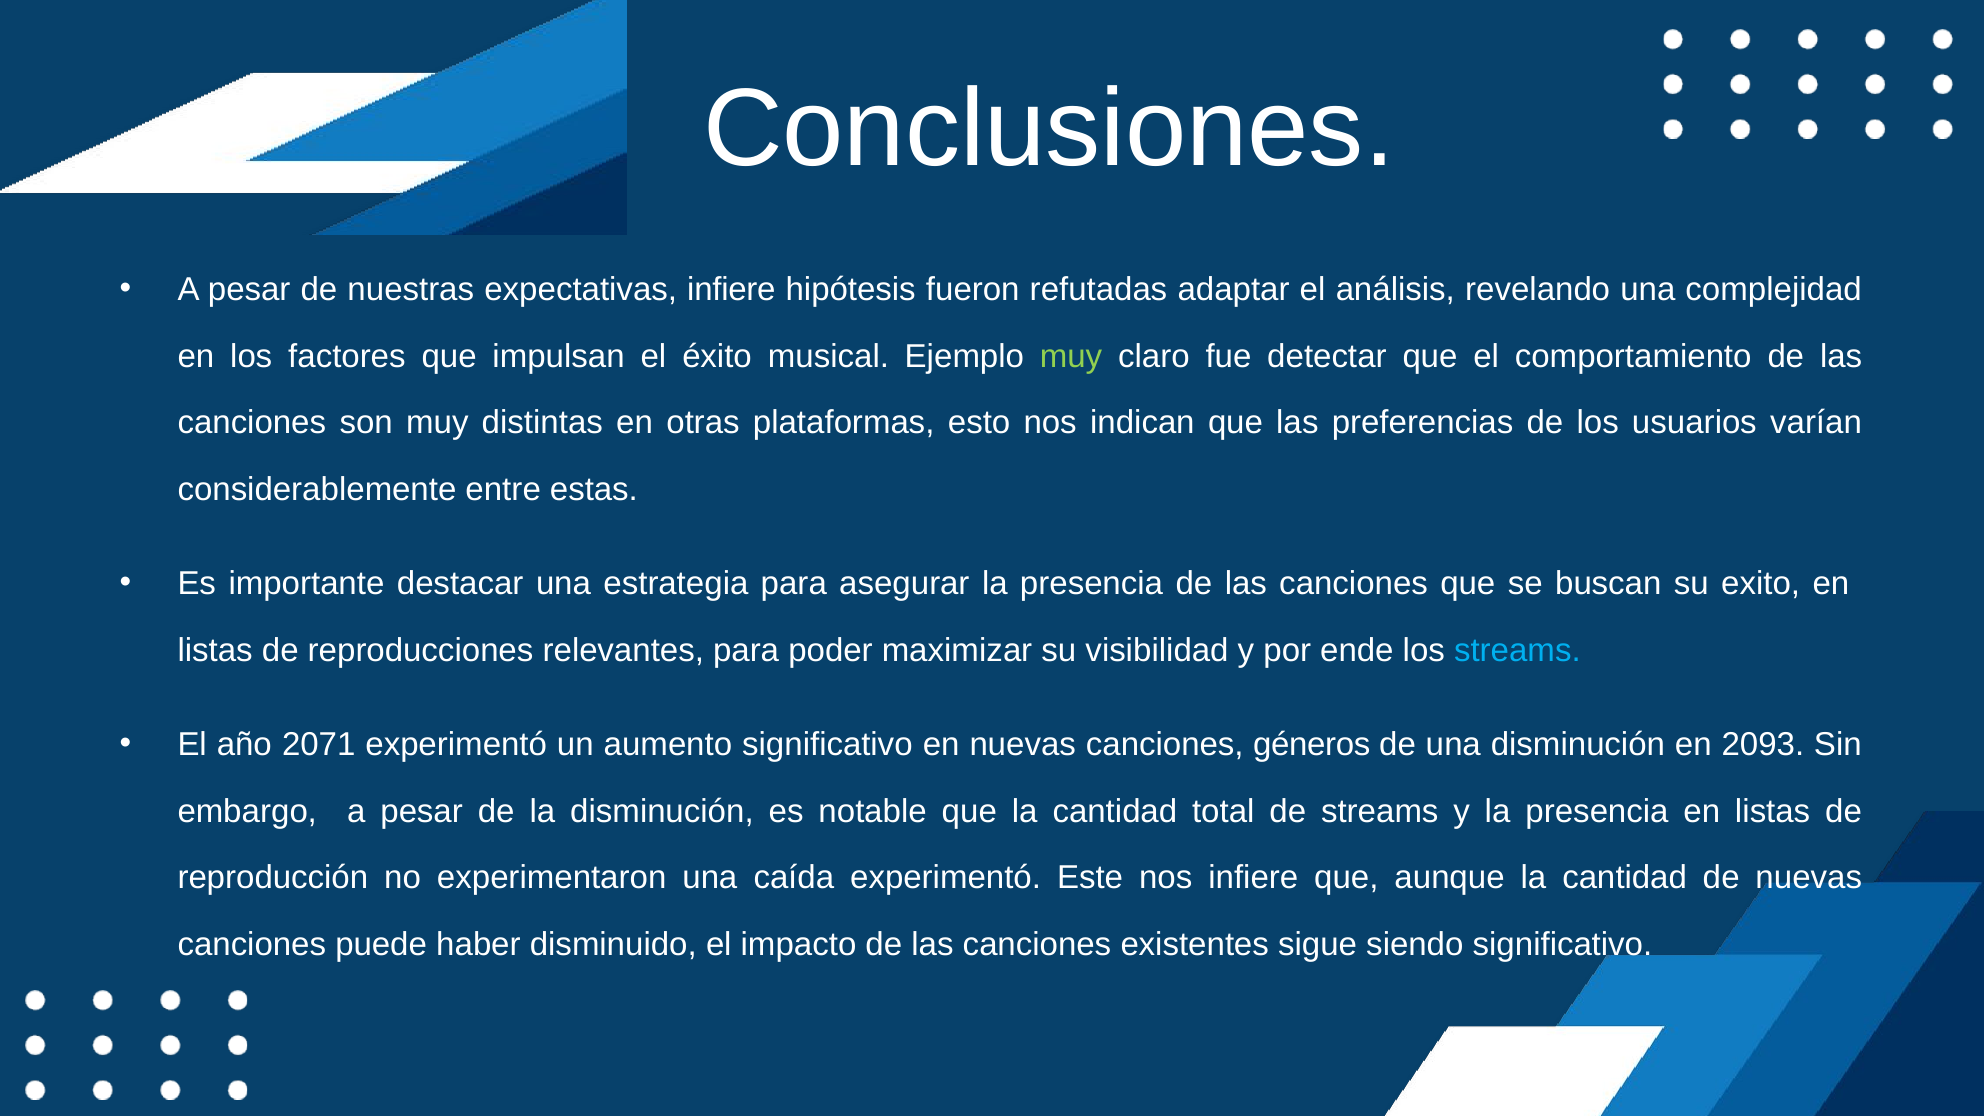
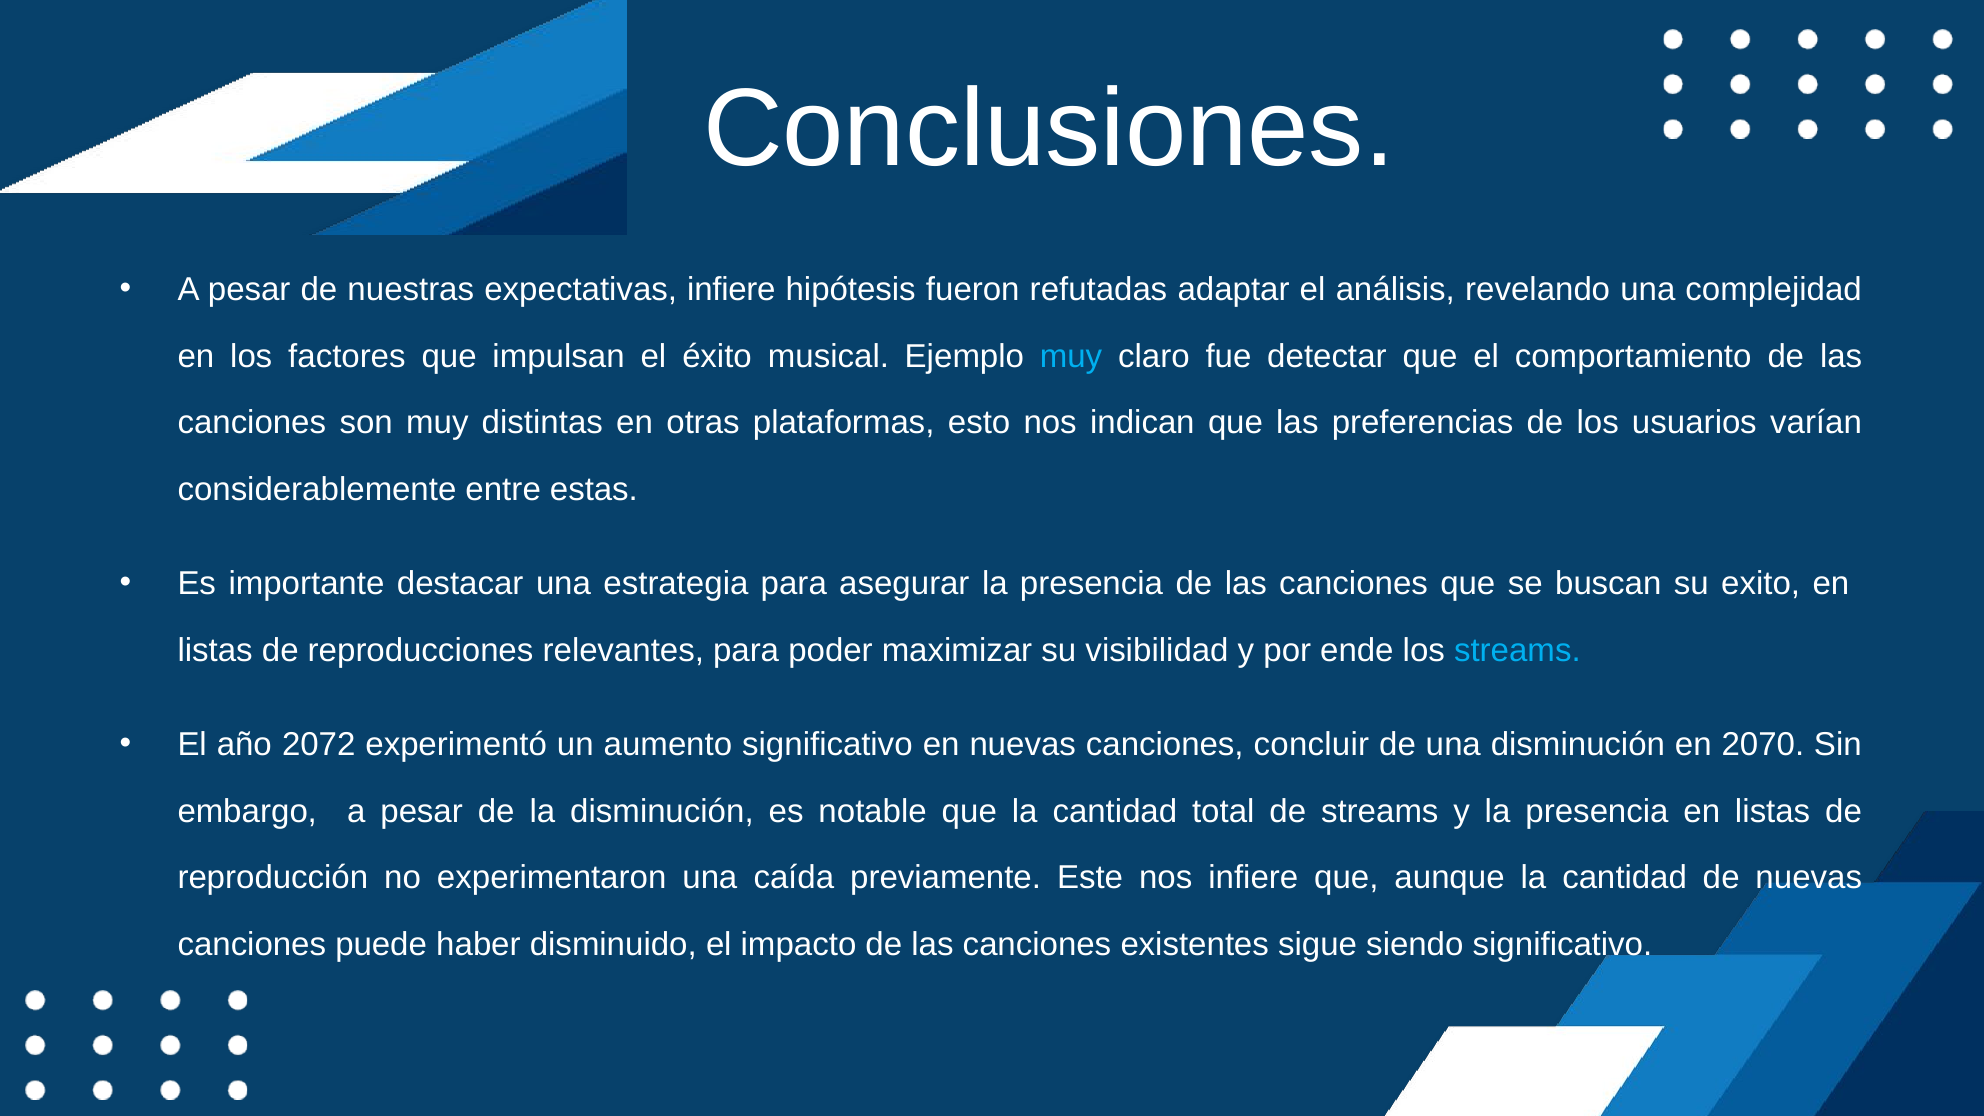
muy colour: light green -> light blue (1071, 356)
2071: 2071 -> 2072 (319, 745)
géneros: géneros -> concluir (1311, 745)
2093: 2093 -> 2070 (1763, 745)
caída experimentó: experimentó -> previamente (946, 878)
